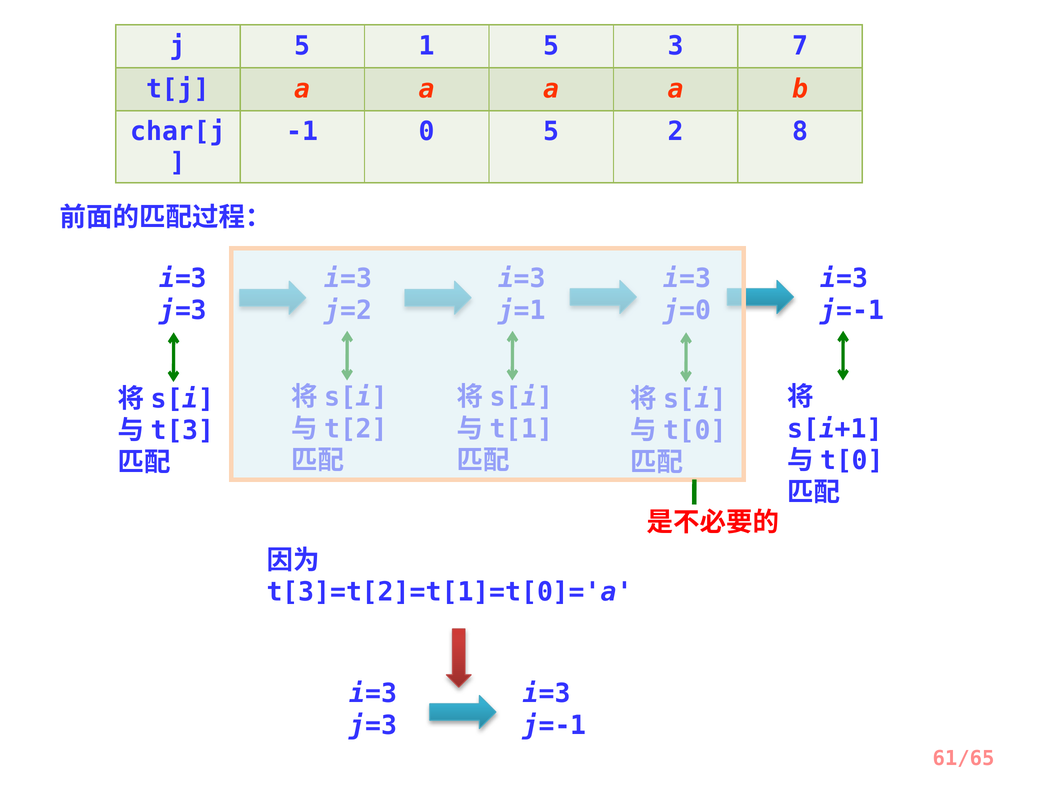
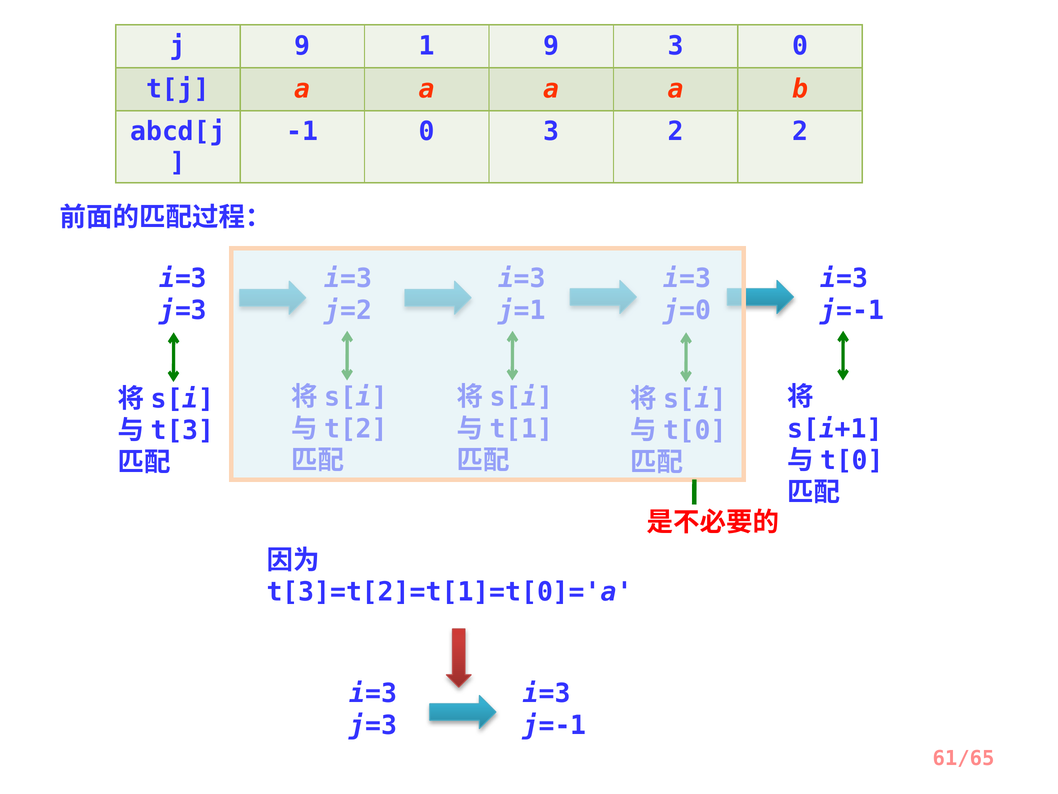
j 5: 5 -> 9 (302, 46)
1 5: 5 -> 9 (551, 46)
3 7: 7 -> 0 (800, 46)
char[j: char[j -> abcd[j (178, 132)
0 5: 5 -> 3 (551, 132)
2 8: 8 -> 2 (800, 132)
